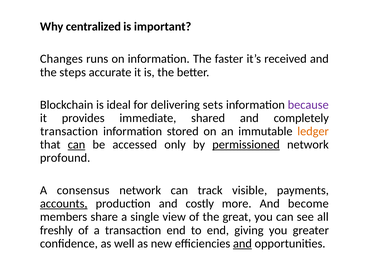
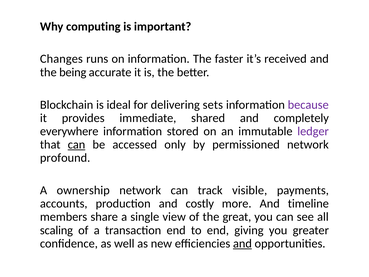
centralized: centralized -> computing (93, 26)
steps: steps -> being (73, 72)
transaction: transaction -> everywhere (69, 131)
ledger colour: orange -> purple (313, 131)
permissioned underline: present -> none (246, 144)
consensus: consensus -> ownership (83, 190)
accounts underline: present -> none (64, 203)
become: become -> timeline (308, 203)
freshly: freshly -> scaling (56, 230)
